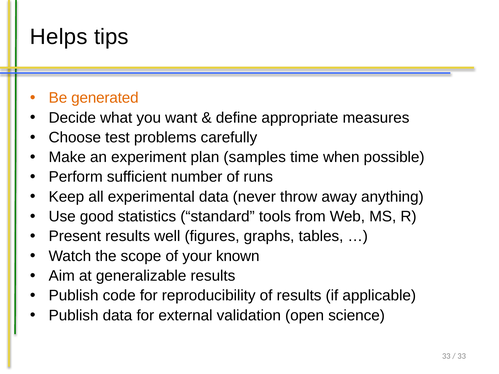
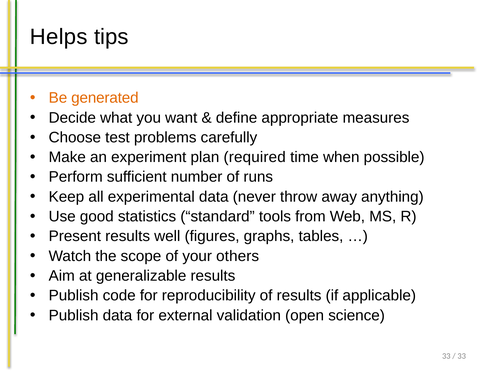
samples: samples -> required (255, 157)
known: known -> others (238, 256)
